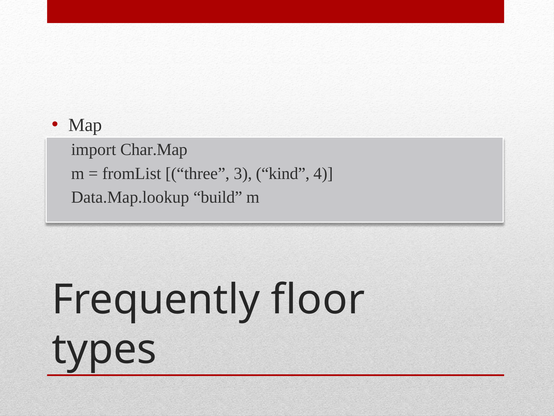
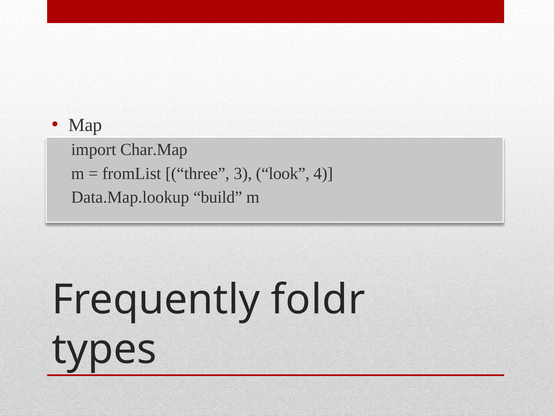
kind: kind -> look (283, 173)
floor: floor -> foldr (318, 299)
